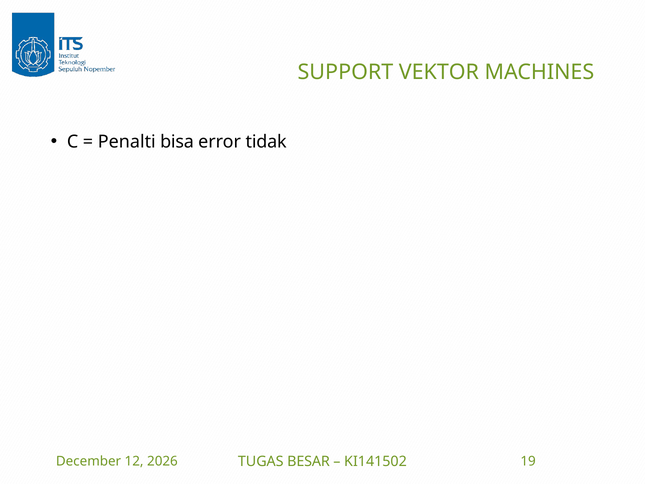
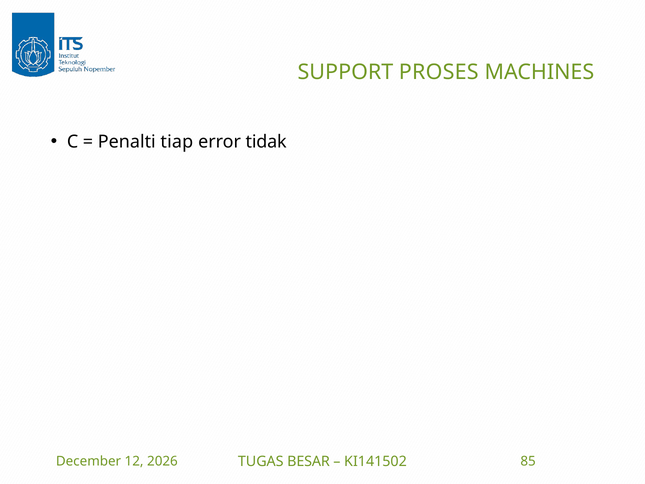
VEKTOR: VEKTOR -> PROSES (439, 72)
bisa: bisa -> tiap (177, 142)
19: 19 -> 85 (528, 461)
